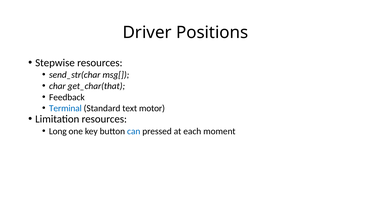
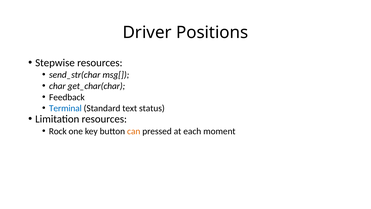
get_char(that: get_char(that -> get_char(char (96, 86)
motor: motor -> status (152, 108)
Long: Long -> Rock (58, 131)
can colour: blue -> orange (134, 131)
